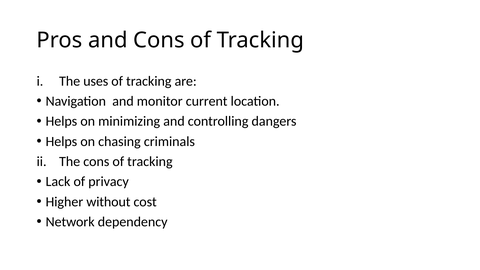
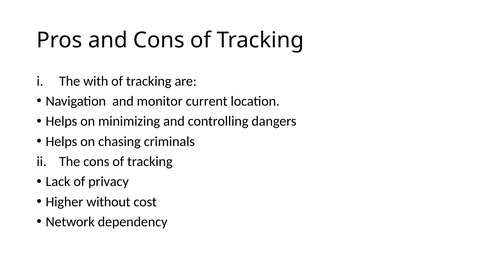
uses: uses -> with (96, 81)
